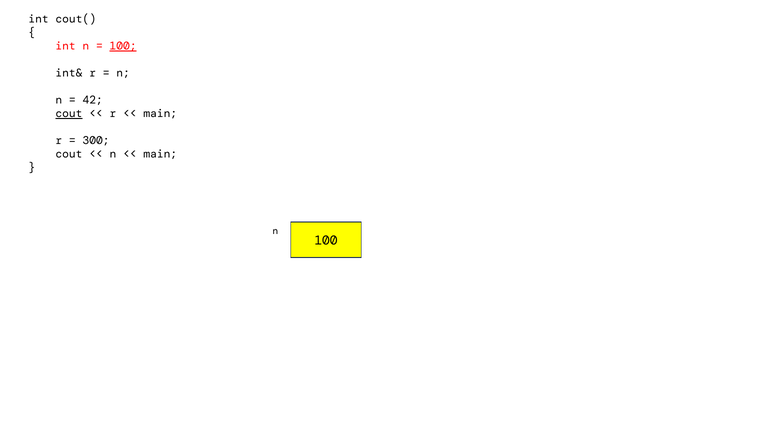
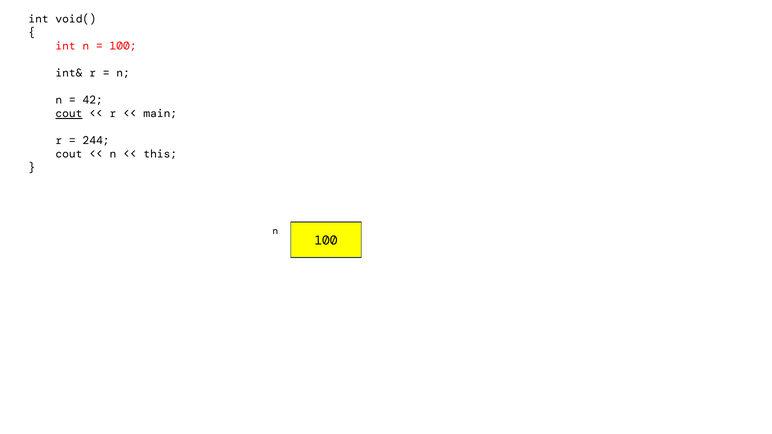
cout(: cout( -> void( (76, 19)
100 underline: present -> none (123, 46)
300: 300 -> 244 (96, 141)
main: main -> this (160, 154)
